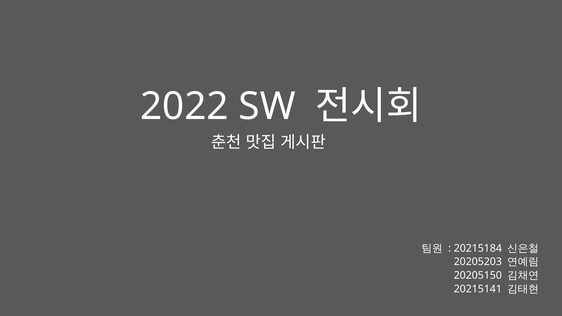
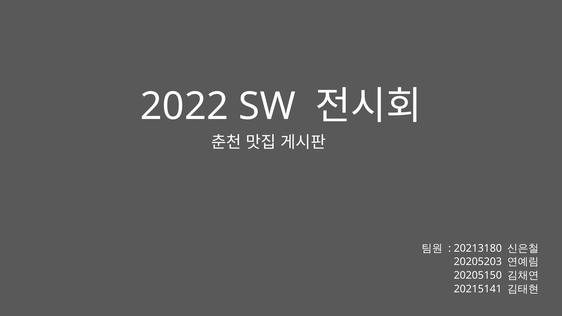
20215184: 20215184 -> 20213180 (478, 248)
